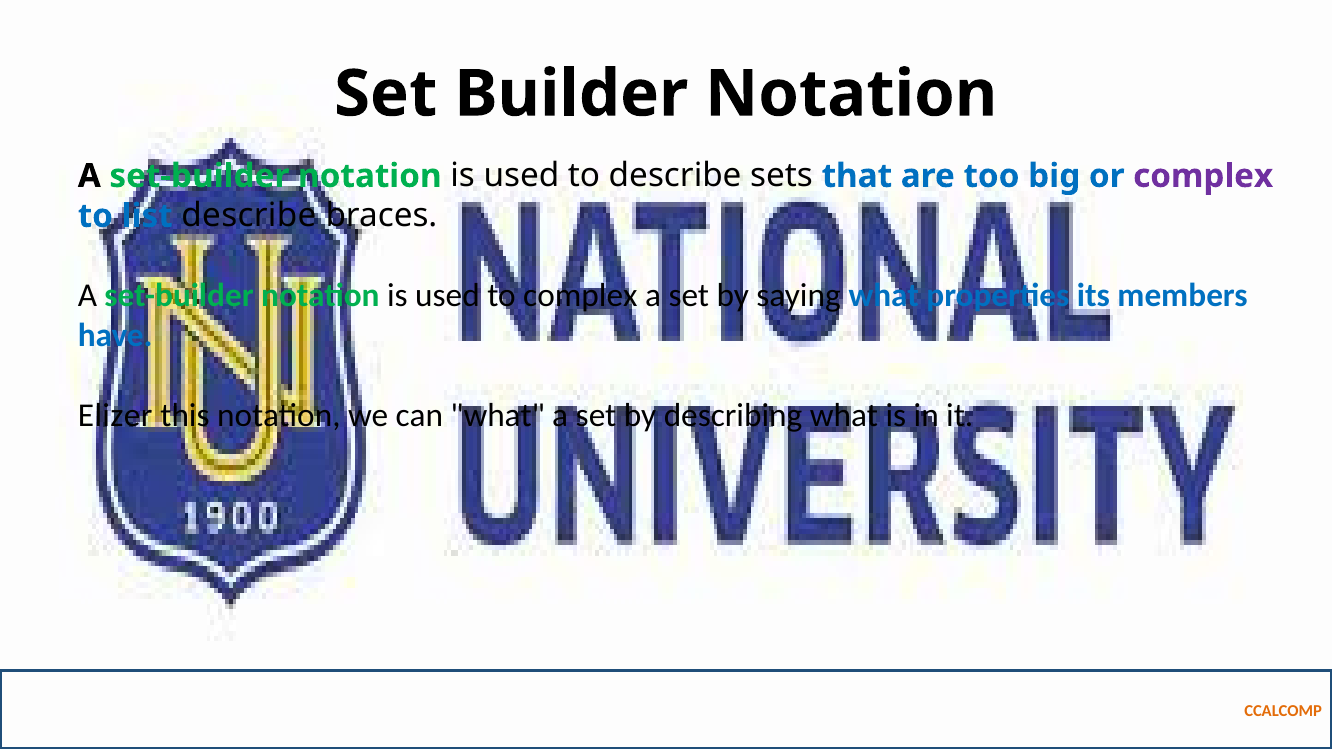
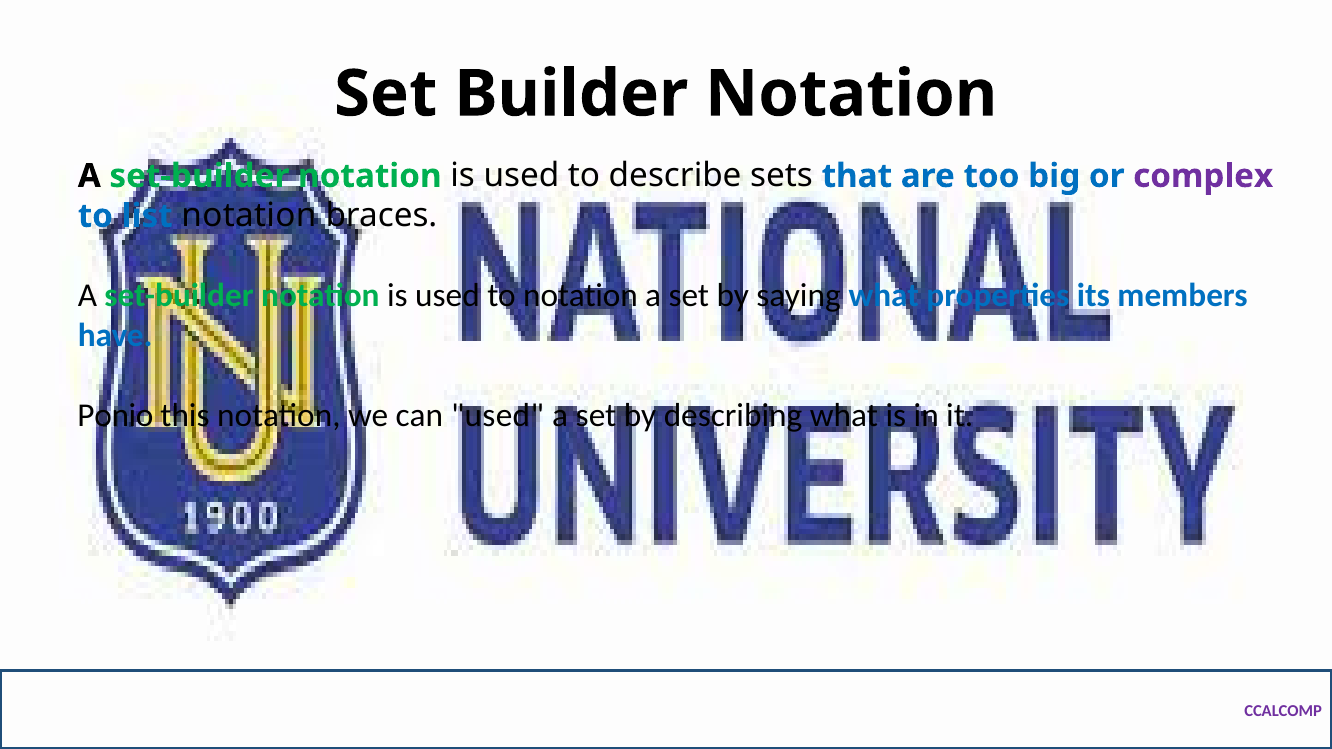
list describe: describe -> notation (249, 216)
to complex: complex -> notation (580, 296)
Elizer: Elizer -> Ponio (115, 416)
can what: what -> used (497, 416)
CCALCOMP colour: orange -> purple (1283, 711)
